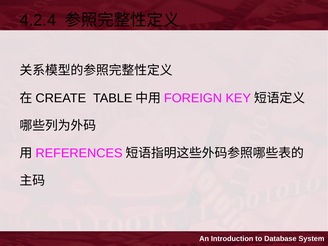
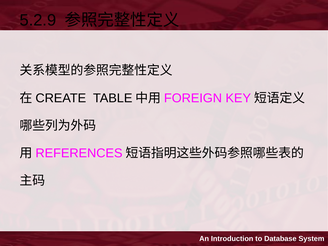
4.2.4: 4.2.4 -> 5.2.9 (38, 20)
